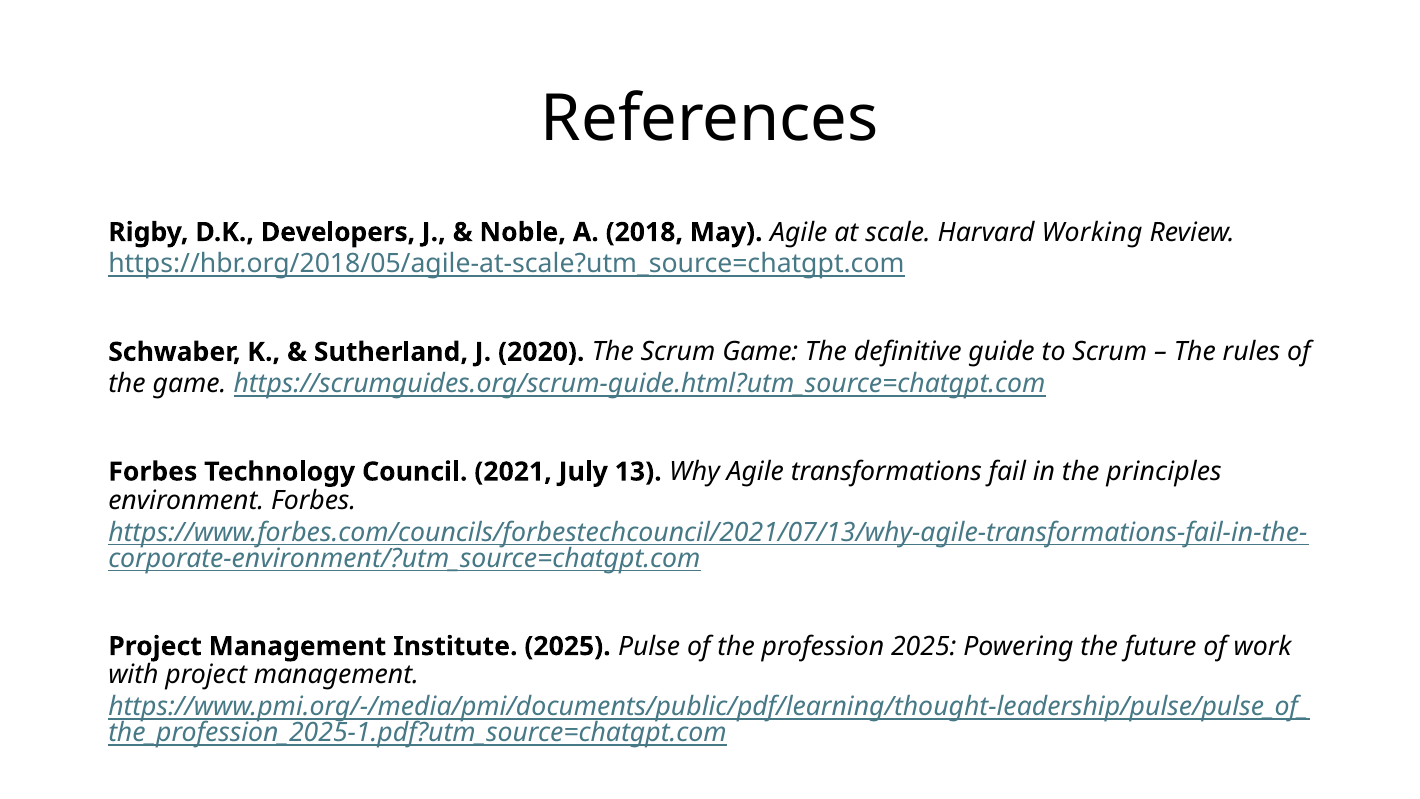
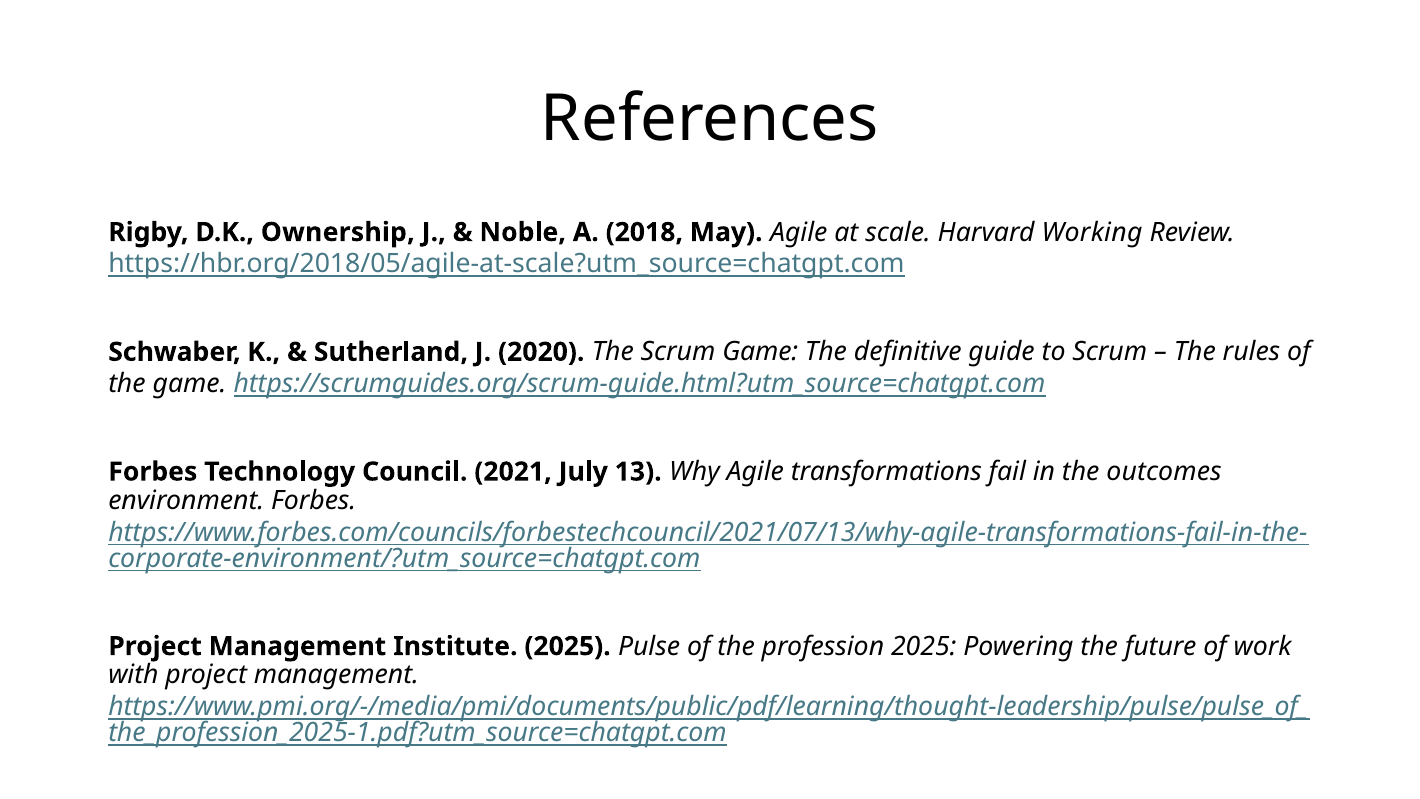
Developers: Developers -> Ownership (338, 232)
principles: principles -> outcomes (1164, 472)
